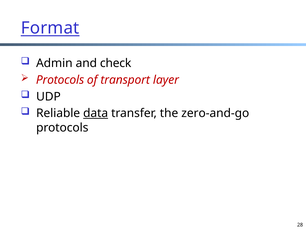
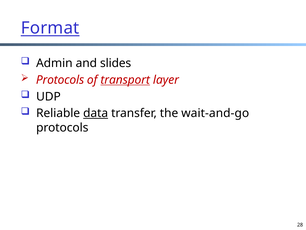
check: check -> slides (116, 63)
transport underline: none -> present (125, 80)
zero-and-go: zero-and-go -> wait-and-go (215, 113)
